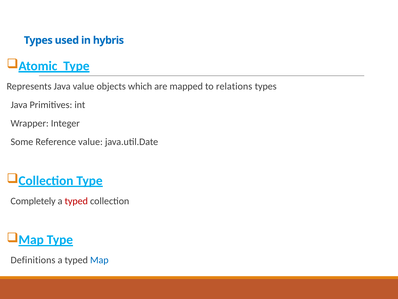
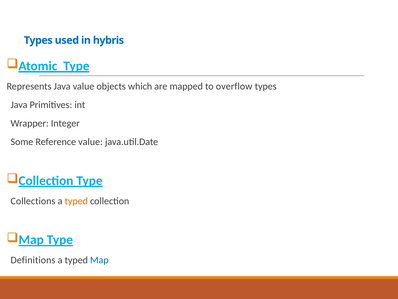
relations: relations -> overflow (234, 86)
Completely: Completely -> Collections (33, 201)
typed colour: red -> orange (76, 201)
